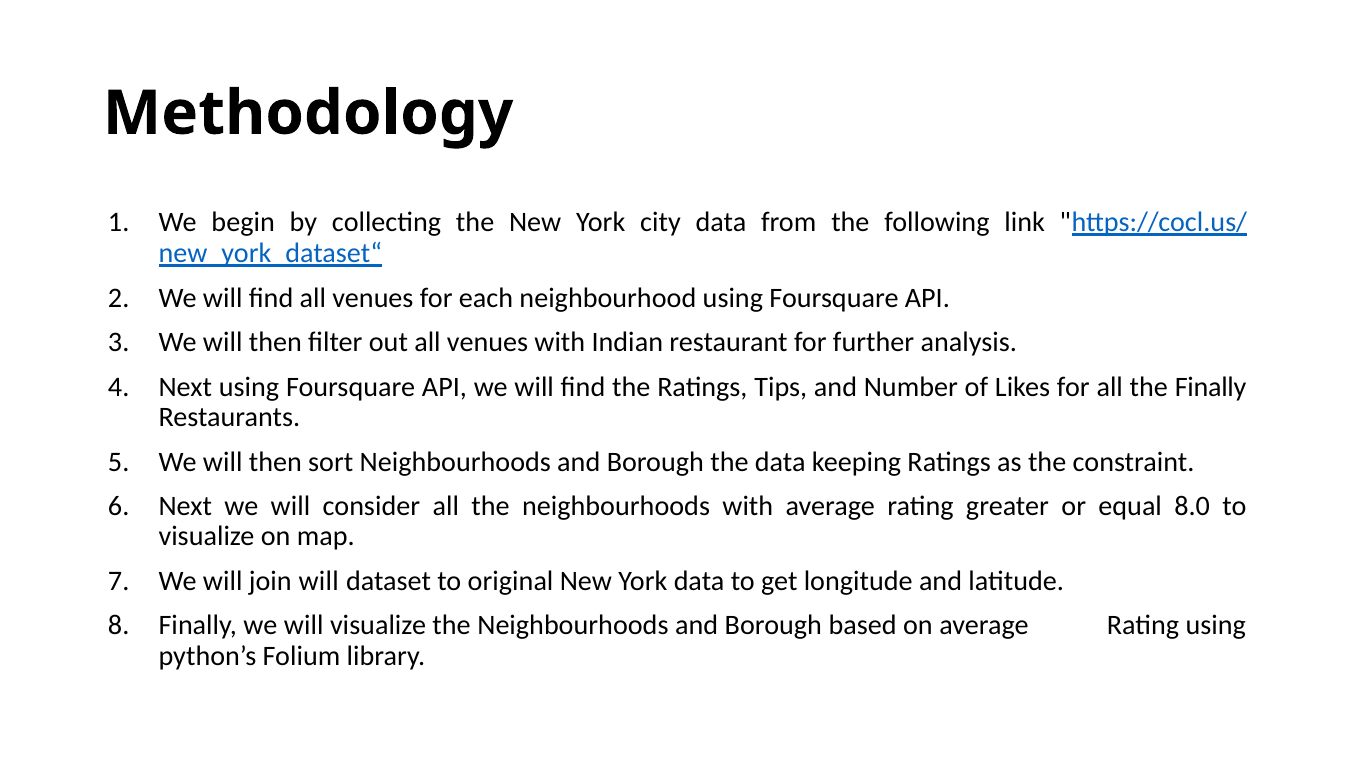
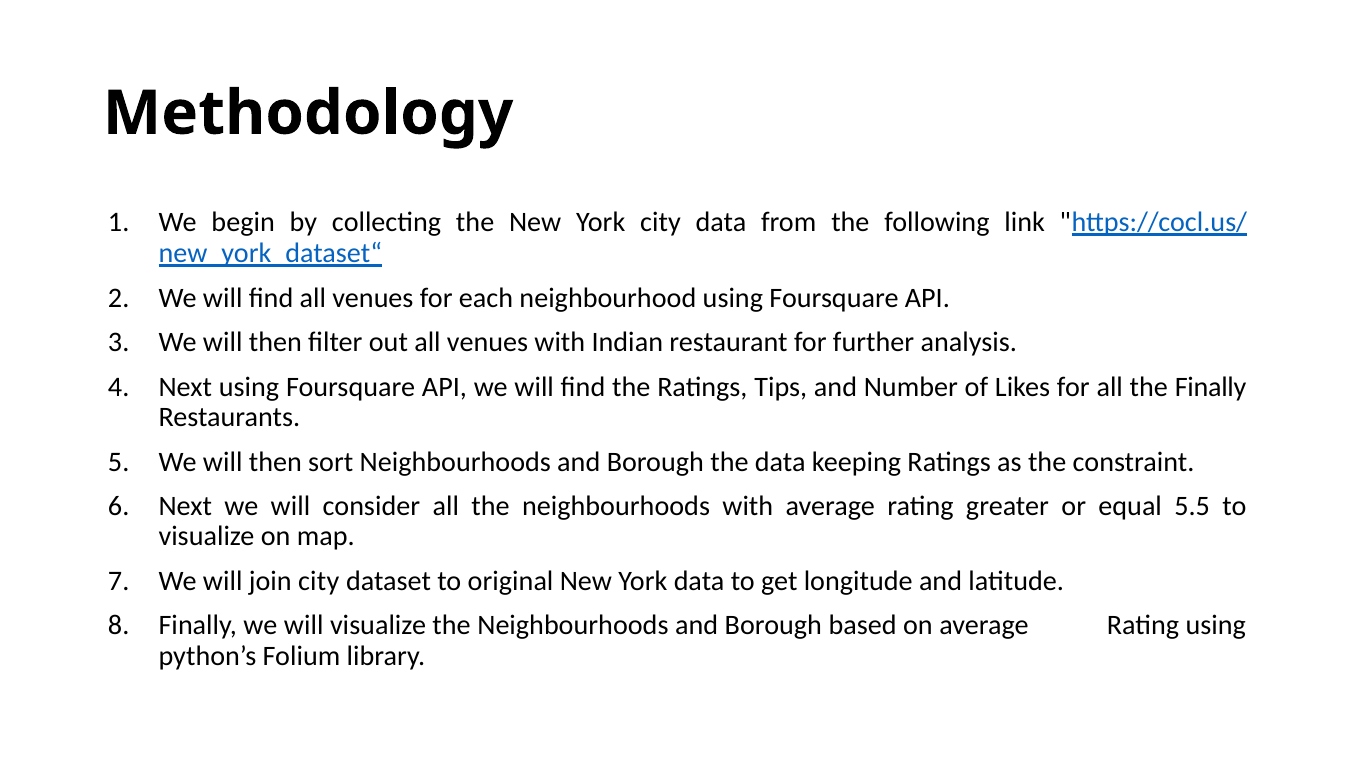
8.0: 8.0 -> 5.5 (1192, 506)
join will: will -> city (319, 581)
